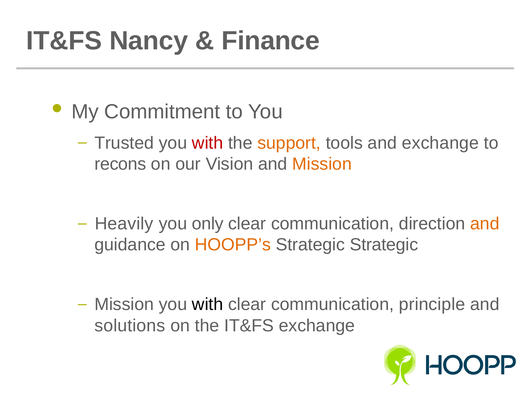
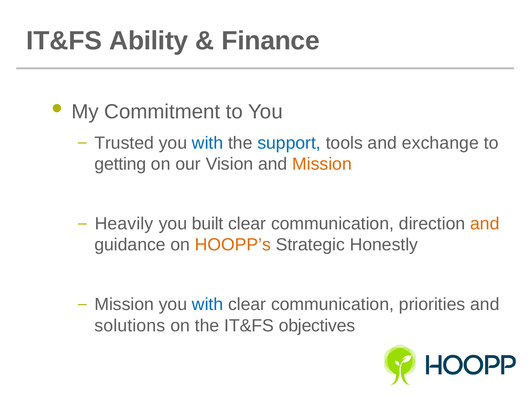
Nancy: Nancy -> Ability (149, 41)
with colour: red -> blue (208, 143)
support colour: orange -> blue (289, 143)
recons: recons -> getting (120, 164)
only: only -> built (208, 224)
Strategic Strategic: Strategic -> Honestly (384, 245)
with colour: black -> blue (208, 305)
principle: principle -> priorities (432, 305)
IT&FS exchange: exchange -> objectives (317, 326)
